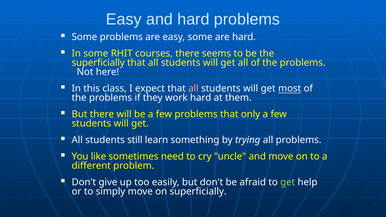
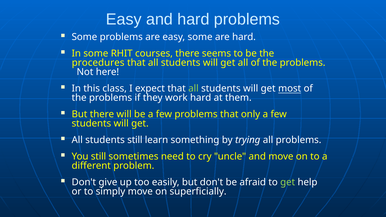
superficially: superficially -> procedures (98, 63)
all colour: pink -> light green (193, 89)
You like: like -> still (98, 157)
